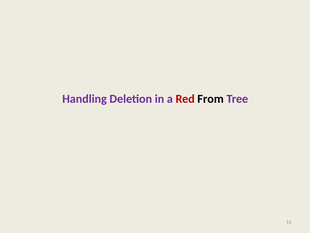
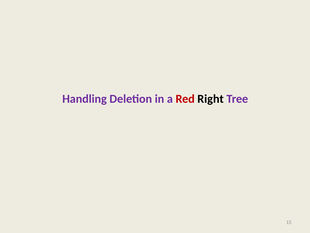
From: From -> Right (211, 99)
